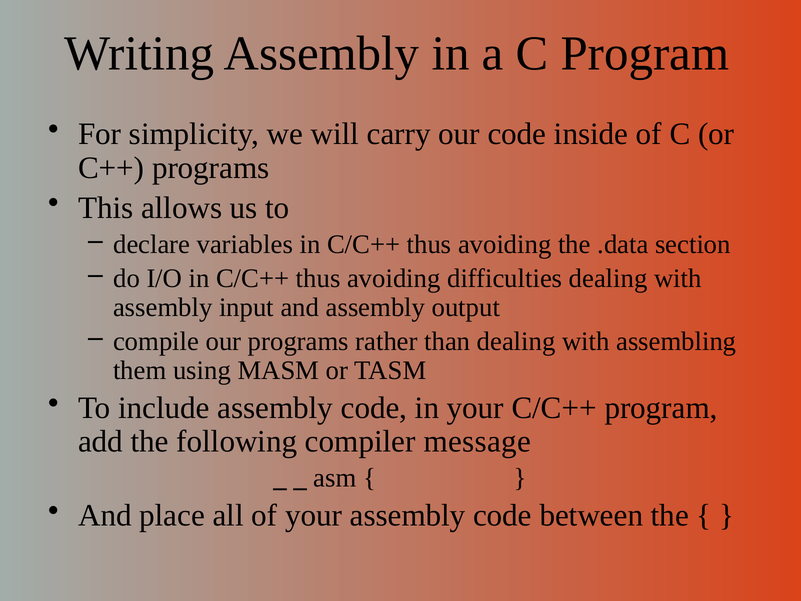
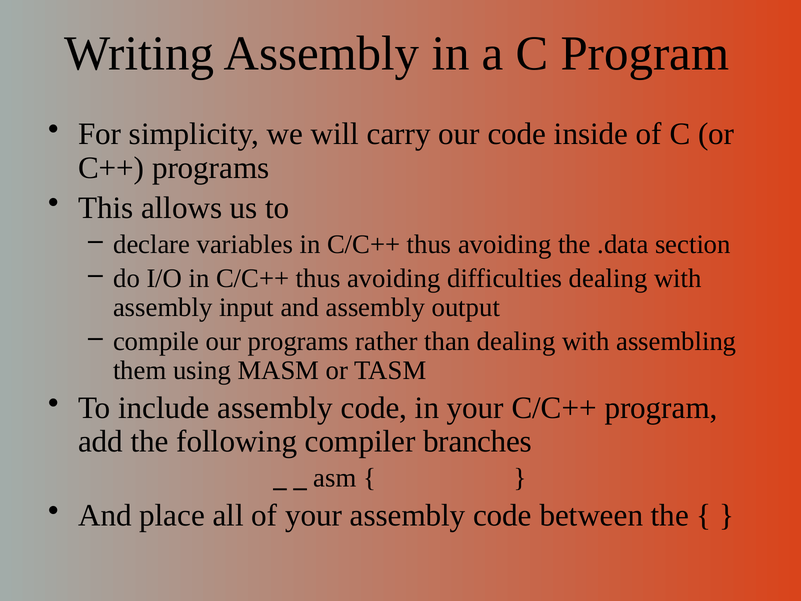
message: message -> branches (478, 441)
